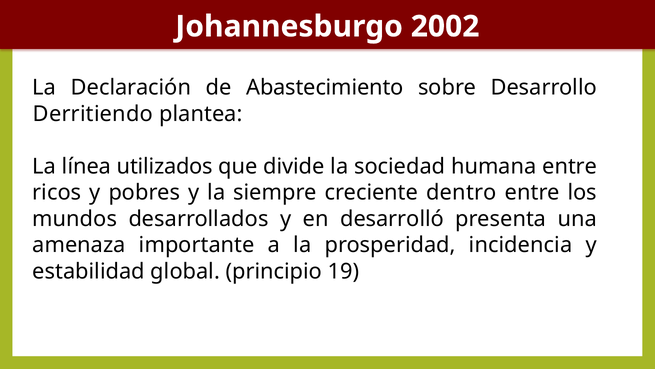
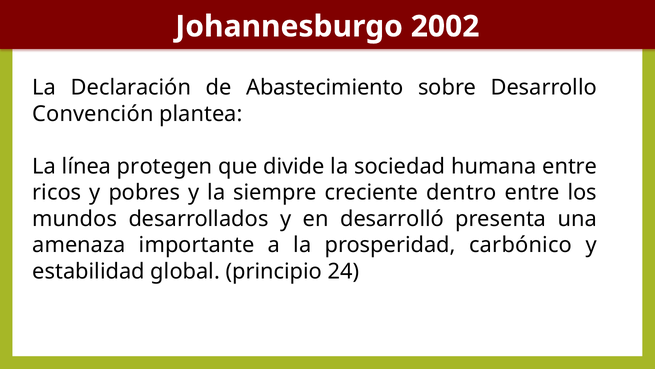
Derritiendo: Derritiendo -> Convención (93, 114)
utilizados: utilizados -> protegen (165, 166)
incidencia: incidencia -> carbónico (521, 245)
19: 19 -> 24 (344, 271)
